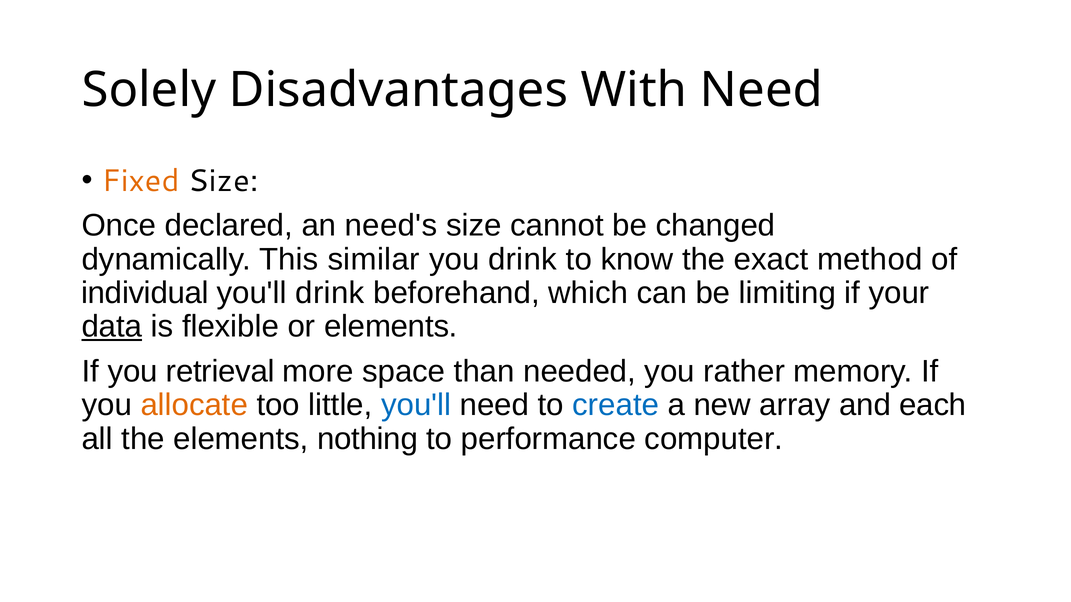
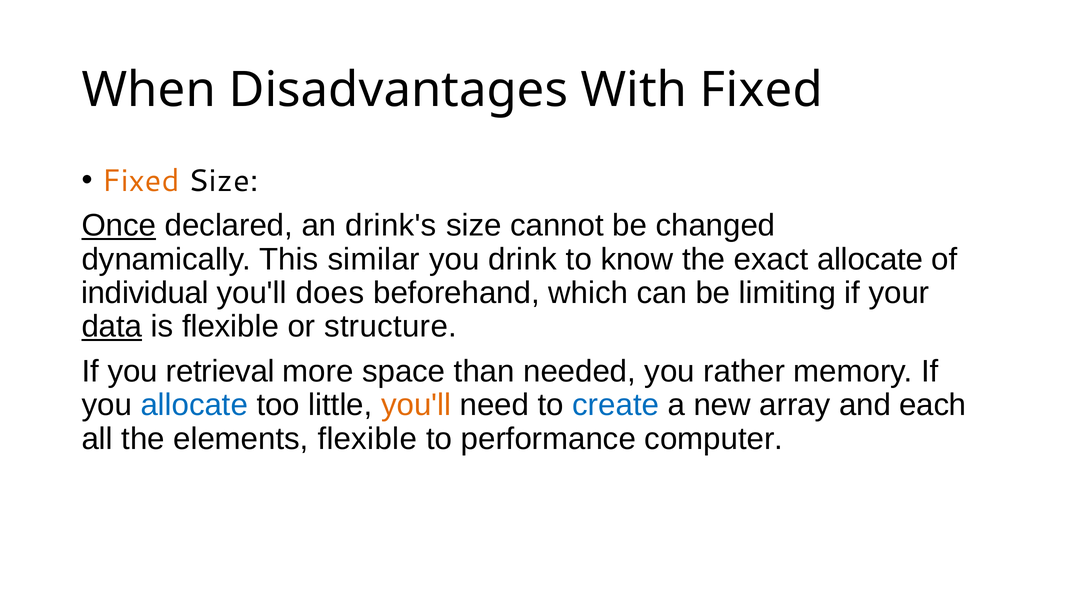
Solely: Solely -> When (149, 90)
With Need: Need -> Fixed (761, 90)
Once underline: none -> present (119, 226)
need's: need's -> drink's (391, 226)
exact method: method -> allocate (870, 260)
you'll drink: drink -> does (330, 293)
or elements: elements -> structure (391, 327)
allocate colour: orange -> blue (194, 405)
you'll colour: blue -> orange (416, 405)
elements nothing: nothing -> flexible (367, 439)
